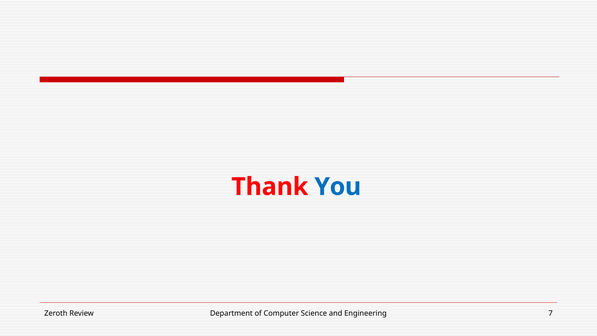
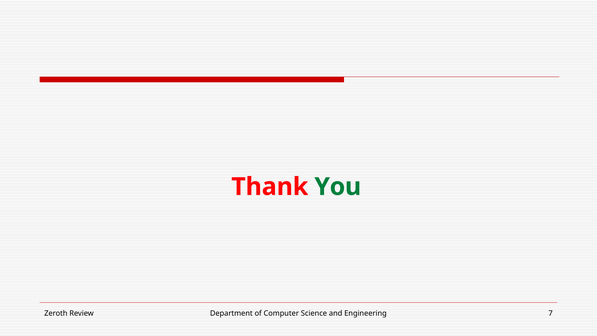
You colour: blue -> green (338, 187)
